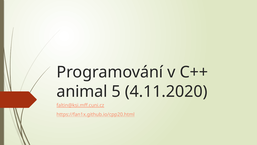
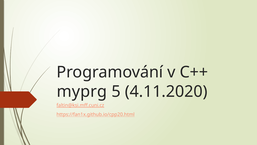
animal: animal -> myprg (82, 91)
